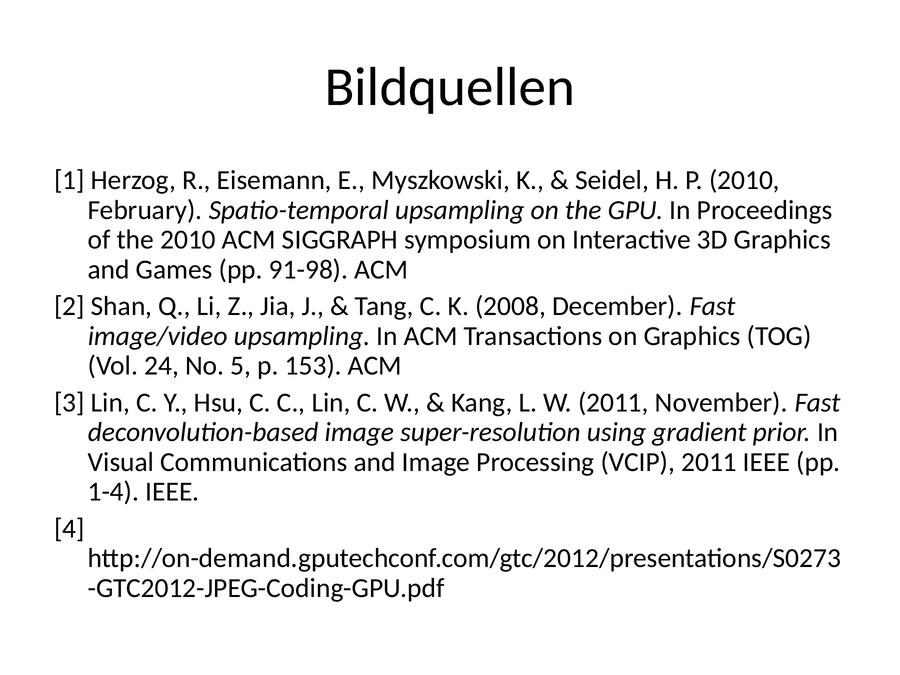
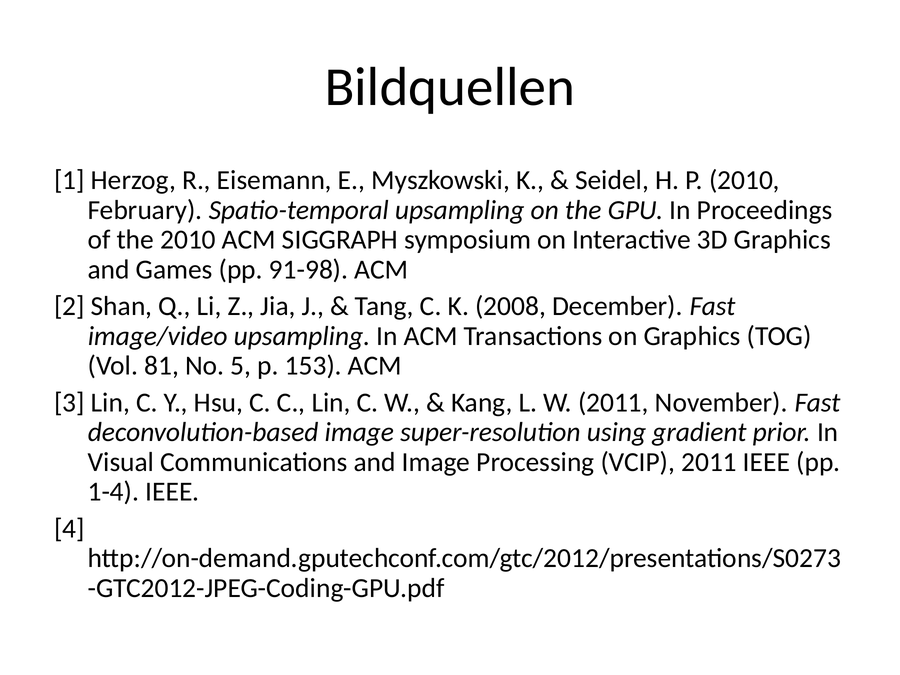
24: 24 -> 81 (162, 366)
